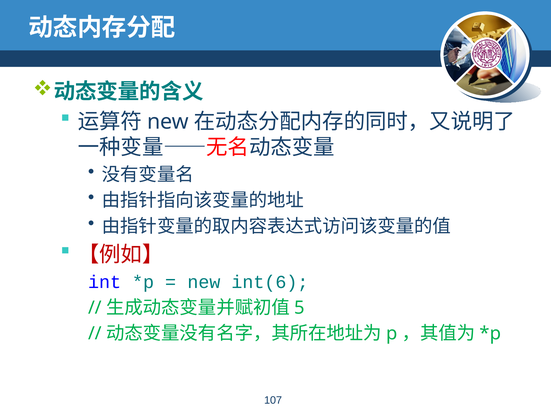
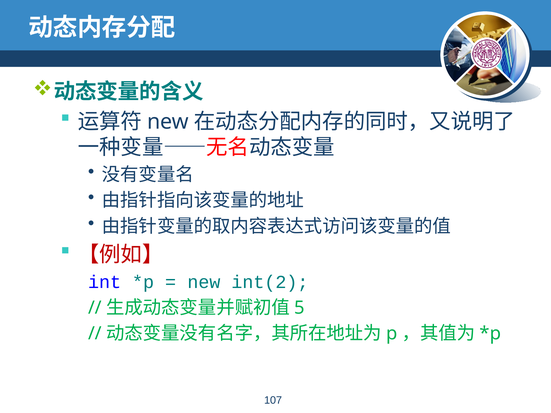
int(6: int(6 -> int(2 (270, 282)
